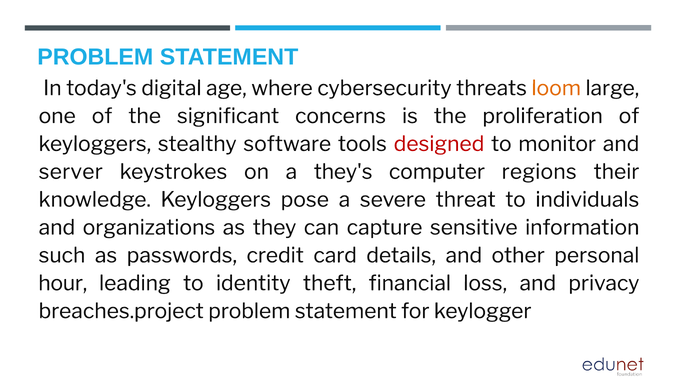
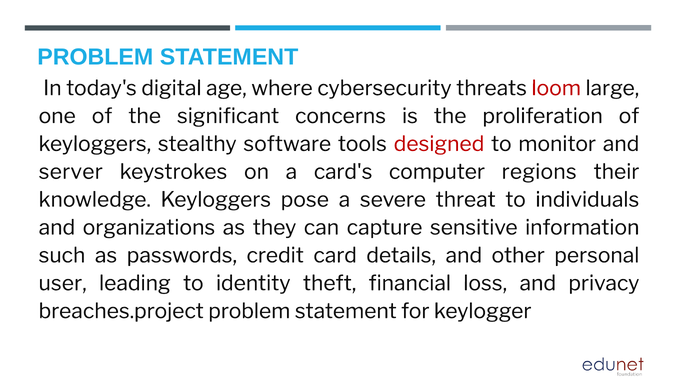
loom colour: orange -> red (556, 88)
they's: they's -> card's (343, 172)
hour: hour -> user (63, 283)
